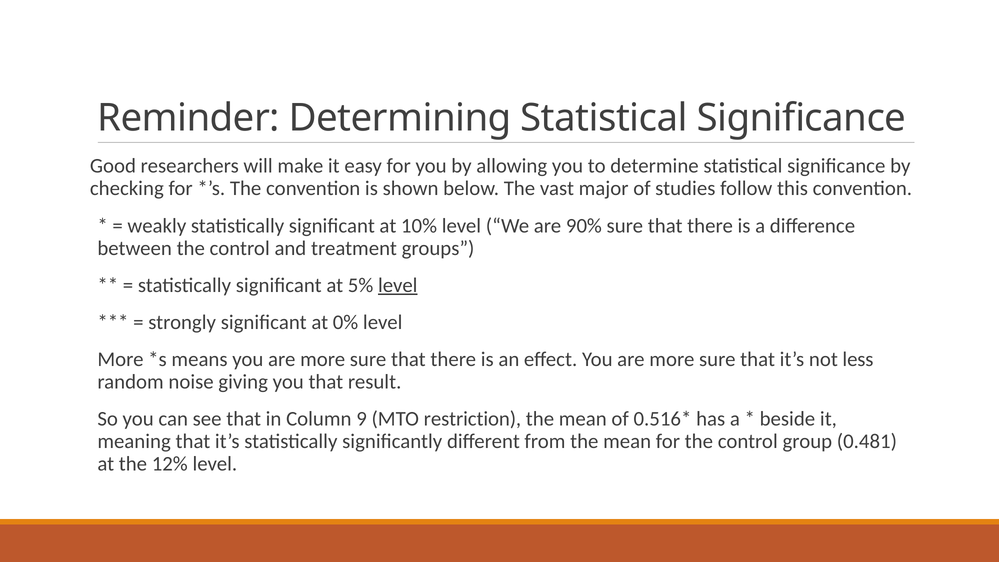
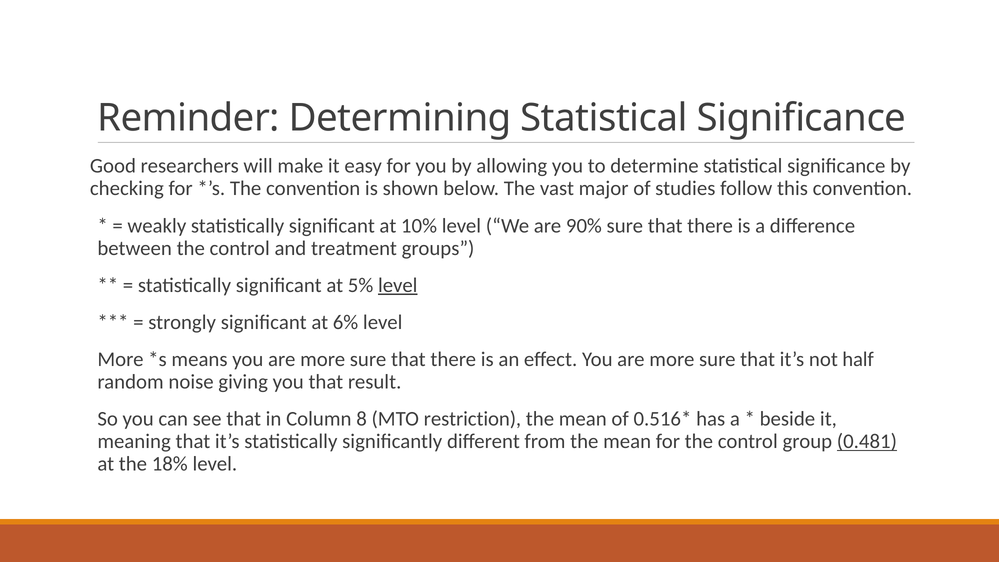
0%: 0% -> 6% (346, 322)
less: less -> half (858, 359)
9: 9 -> 8 (362, 419)
0.481 underline: none -> present (867, 441)
12%: 12% -> 18% (170, 464)
